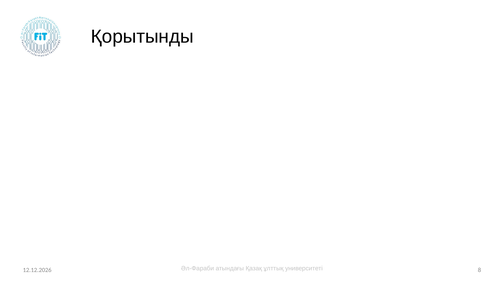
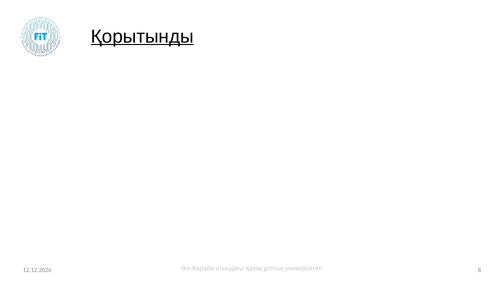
Қорытынды underline: none -> present (142, 37)
